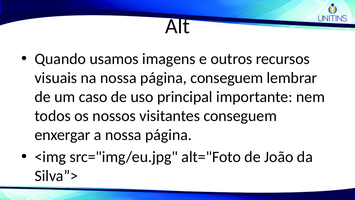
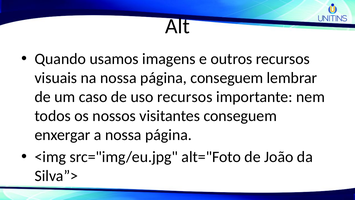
uso principal: principal -> recursos (185, 97)
